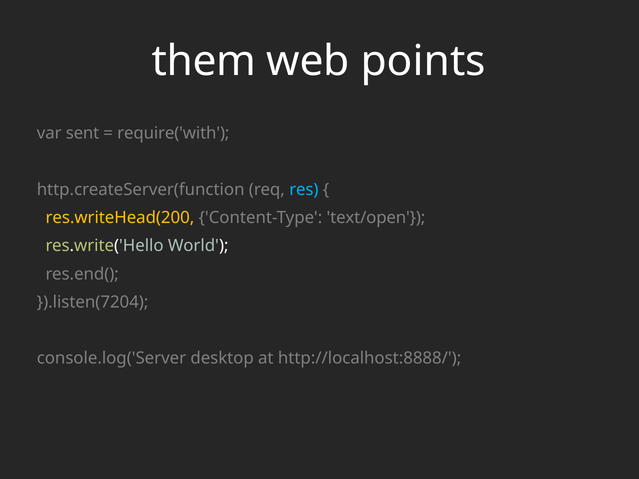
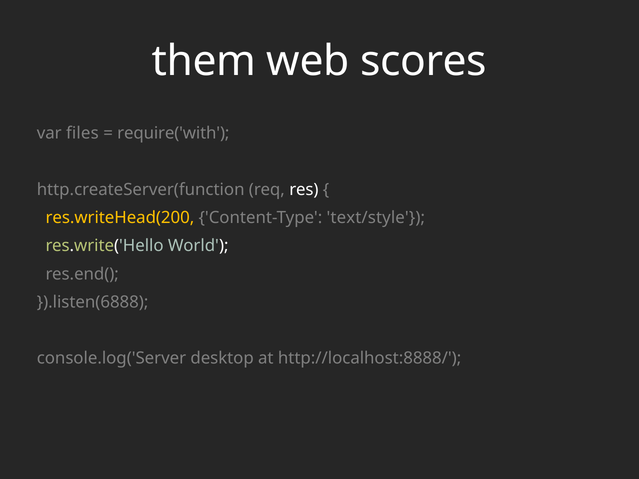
points: points -> scores (424, 61)
sent: sent -> files (82, 133)
res colour: light blue -> white (304, 190)
text/open: text/open -> text/style (376, 218)
}).listen(7204: }).listen(7204 -> }).listen(6888 (93, 302)
